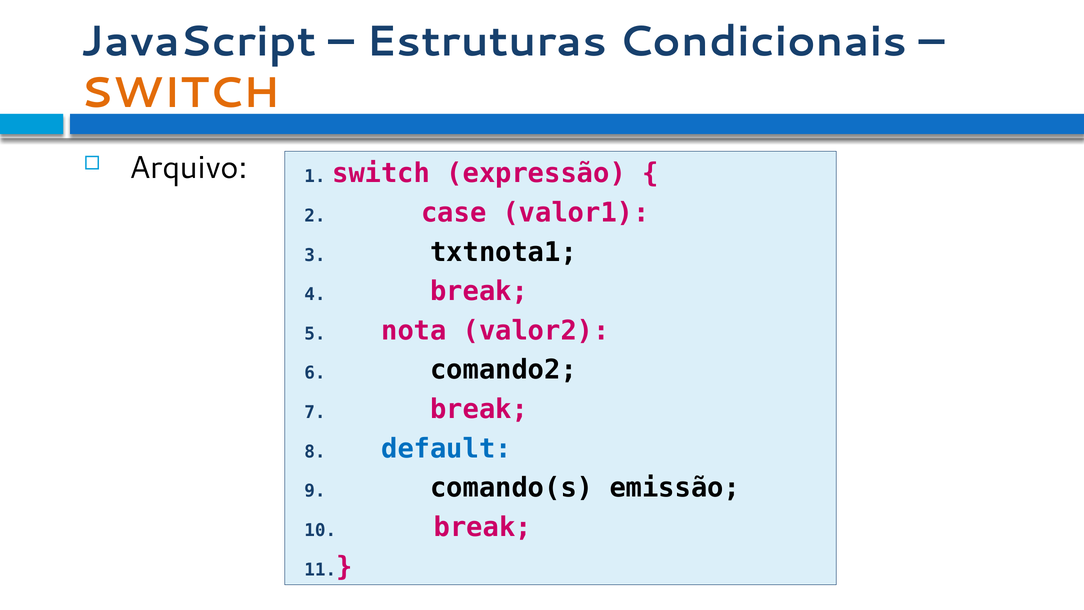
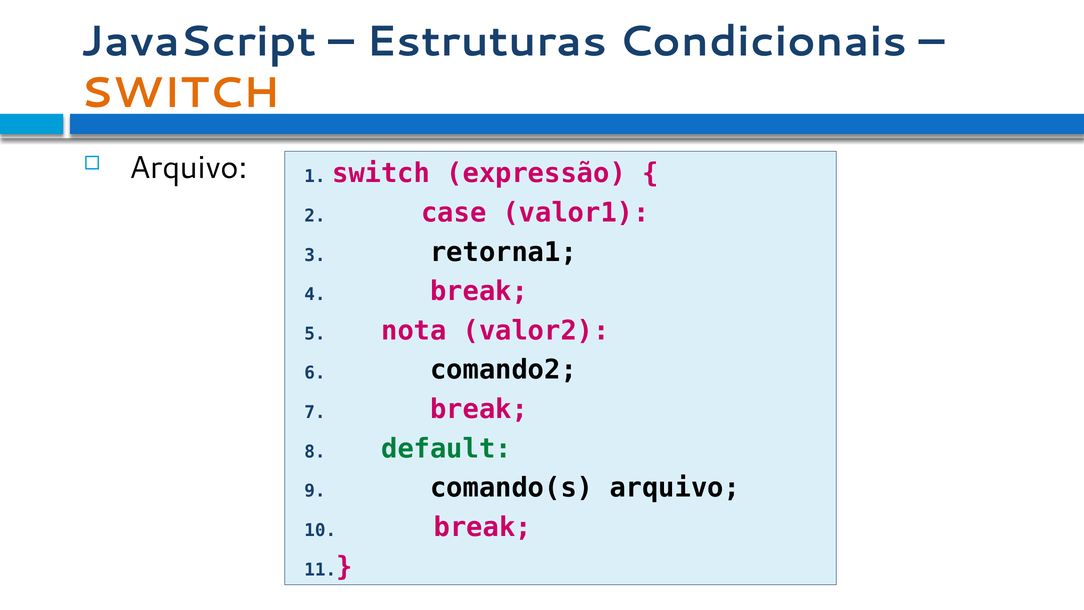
txtnota1: txtnota1 -> retorna1 (504, 252)
default colour: blue -> green (446, 448)
comando(s emissão: emissão -> arquivo (675, 488)
